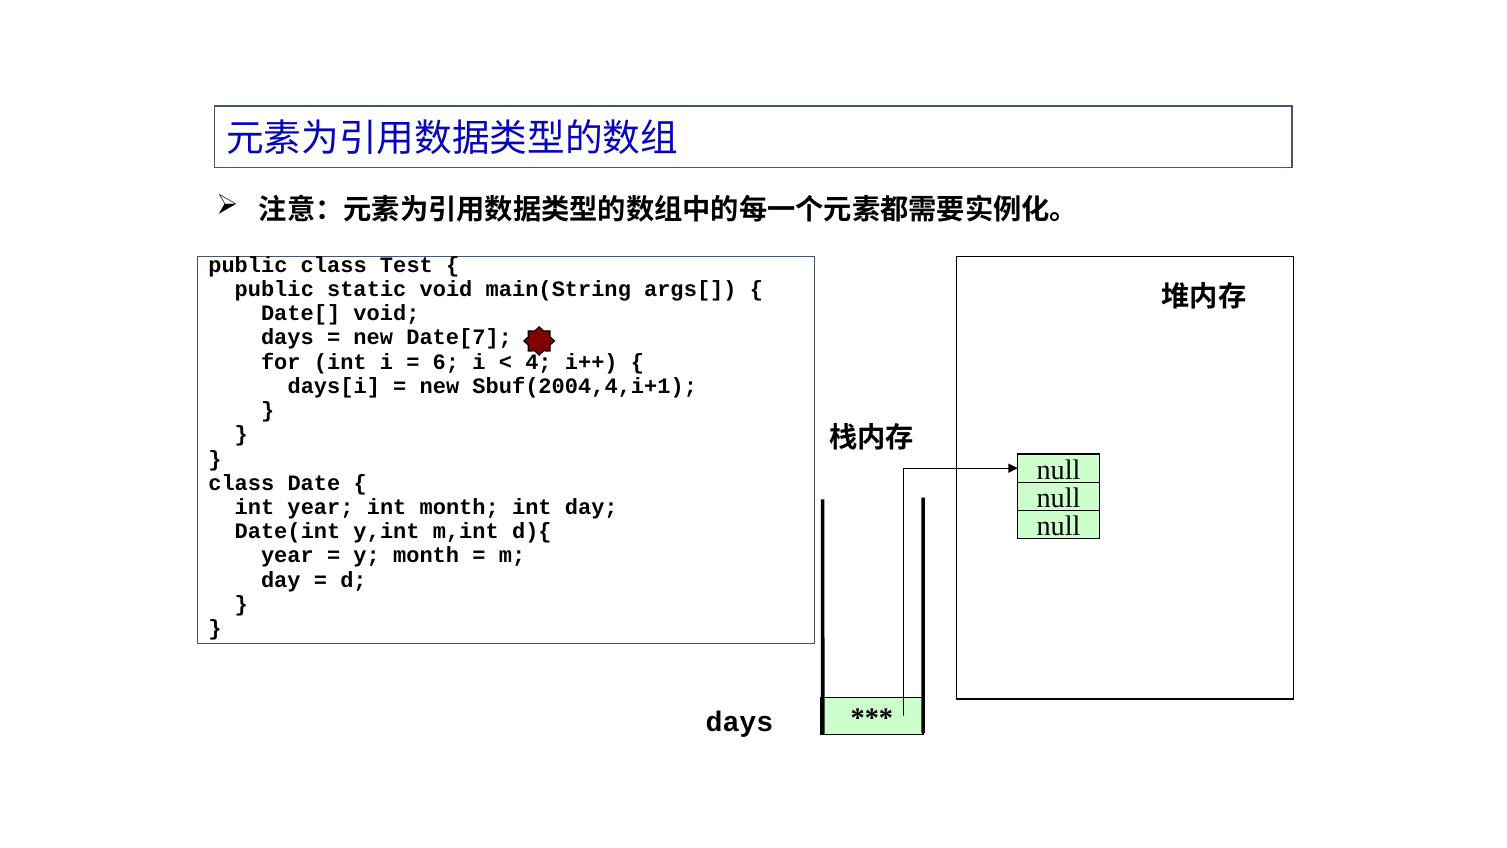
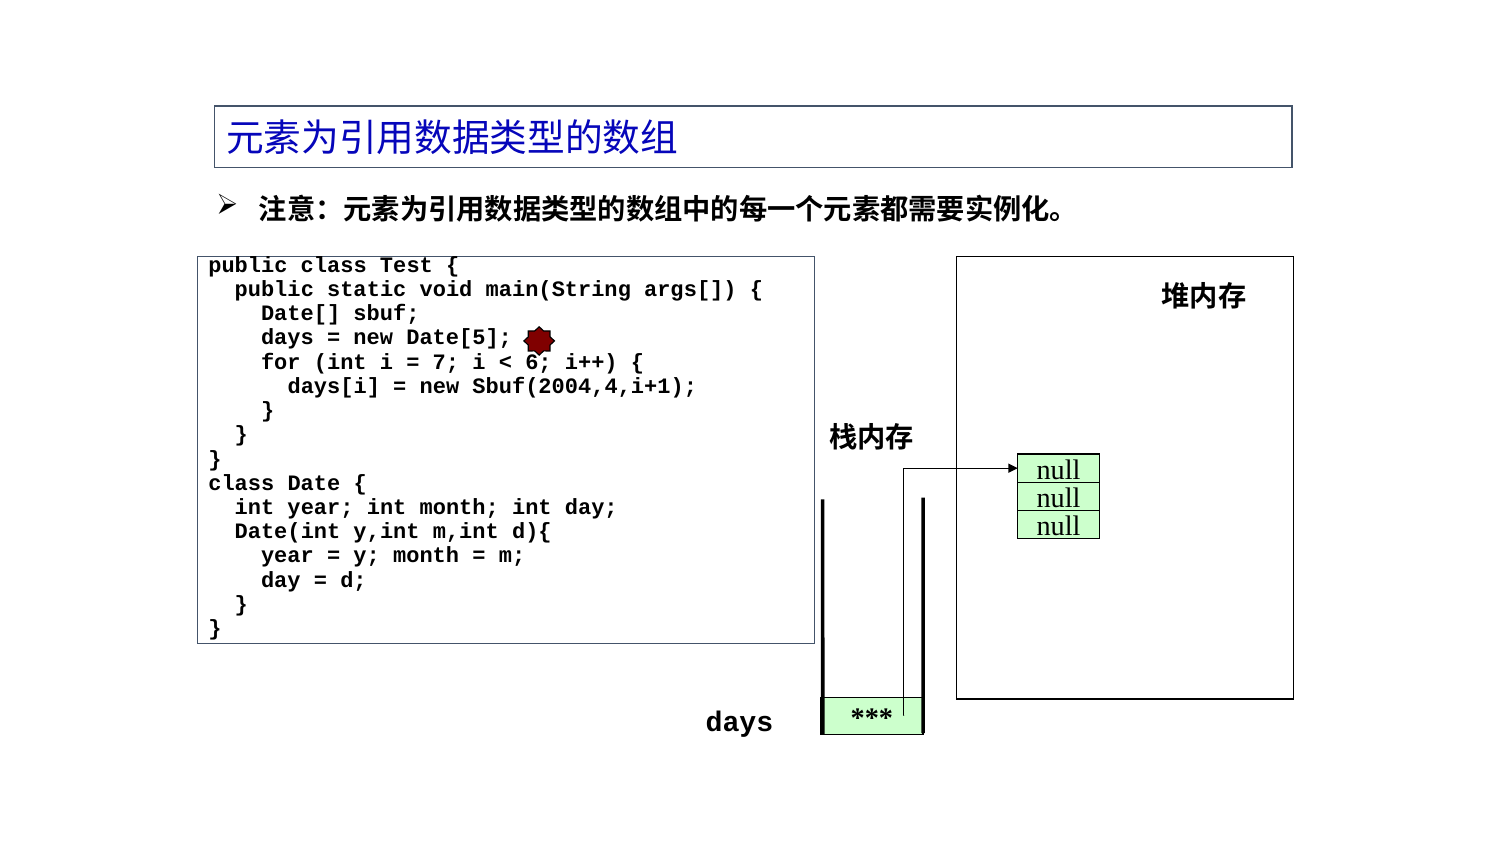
Date[ void: void -> sbuf (386, 313)
Date[7: Date[7 -> Date[5 (459, 338)
6: 6 -> 7 (446, 362)
4: 4 -> 6 (538, 362)
